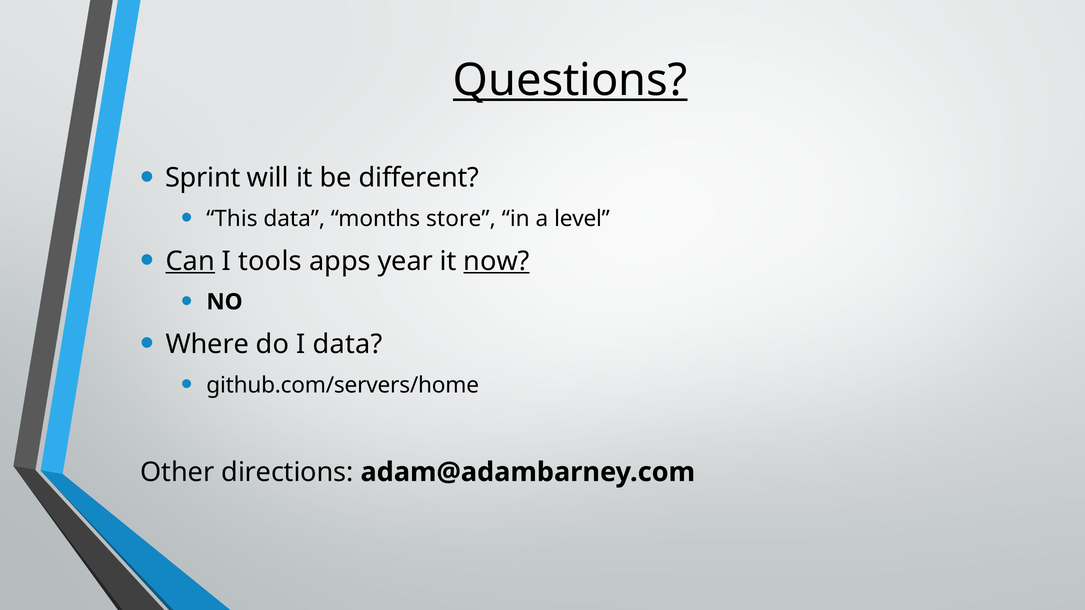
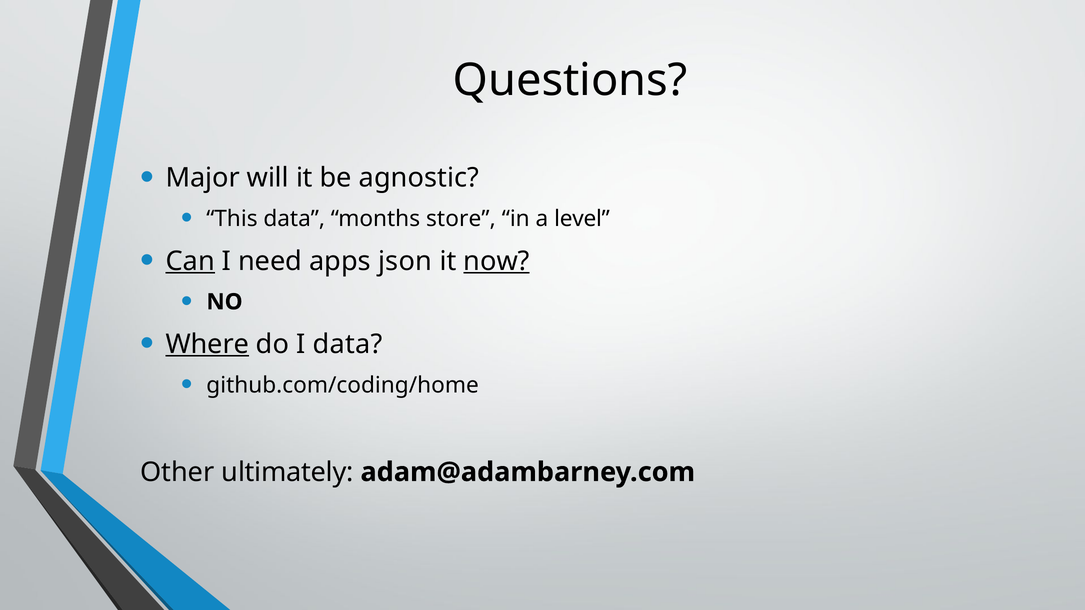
Questions underline: present -> none (570, 80)
Sprint: Sprint -> Major (203, 178)
different: different -> agnostic (419, 178)
tools: tools -> need (270, 261)
year: year -> json (405, 261)
Where underline: none -> present (207, 344)
github.com/servers/home: github.com/servers/home -> github.com/coding/home (343, 385)
directions: directions -> ultimately (288, 472)
